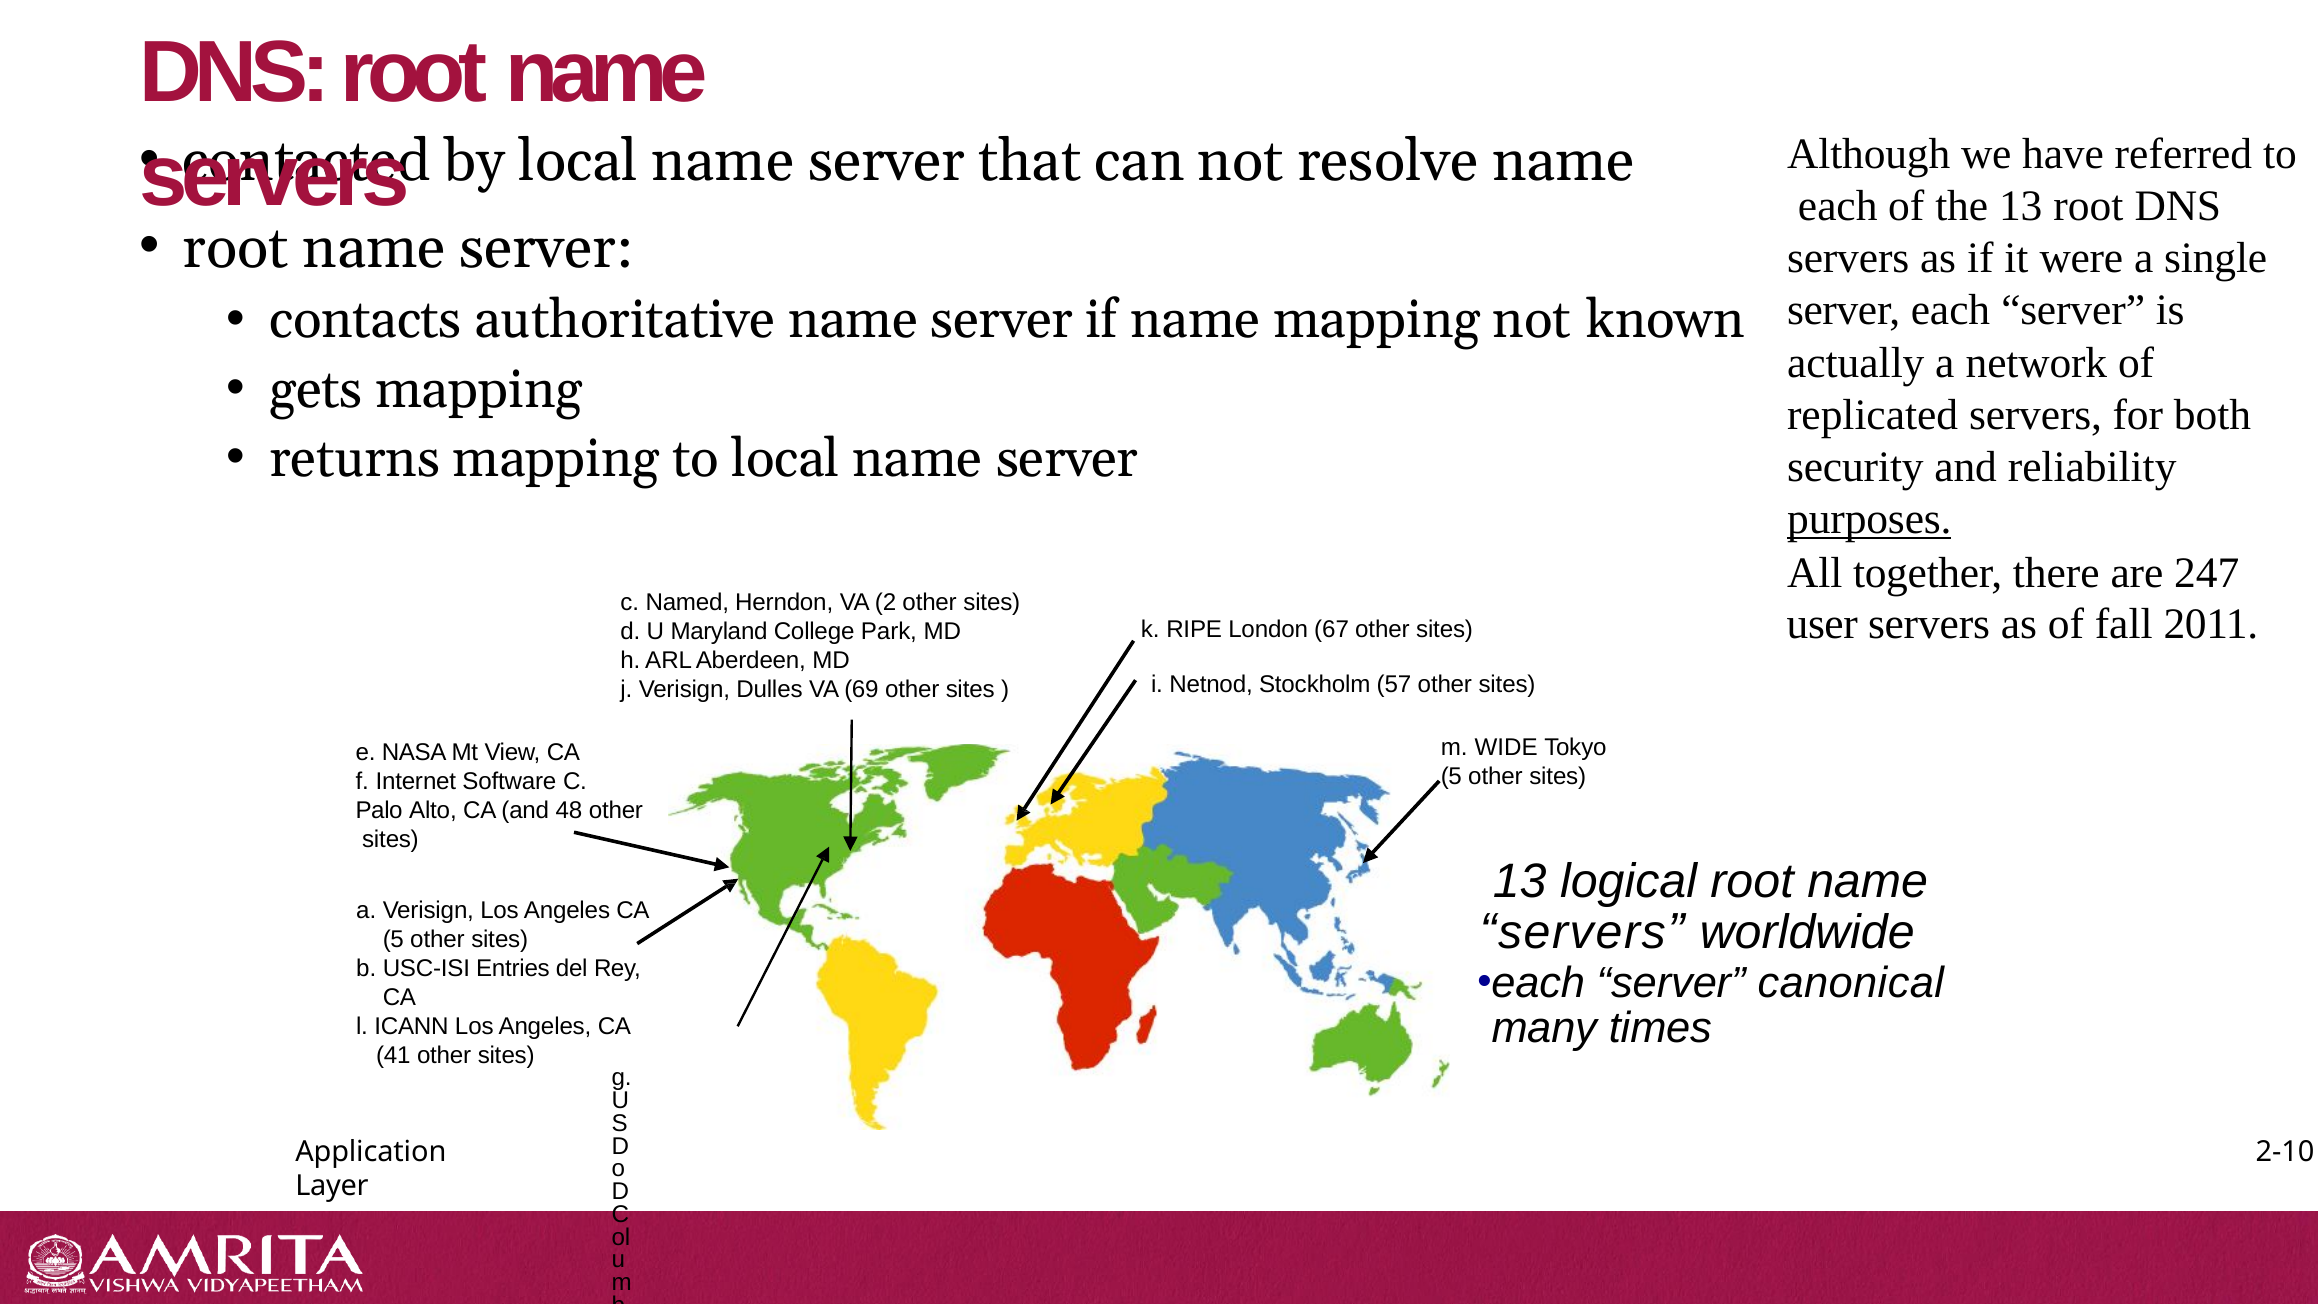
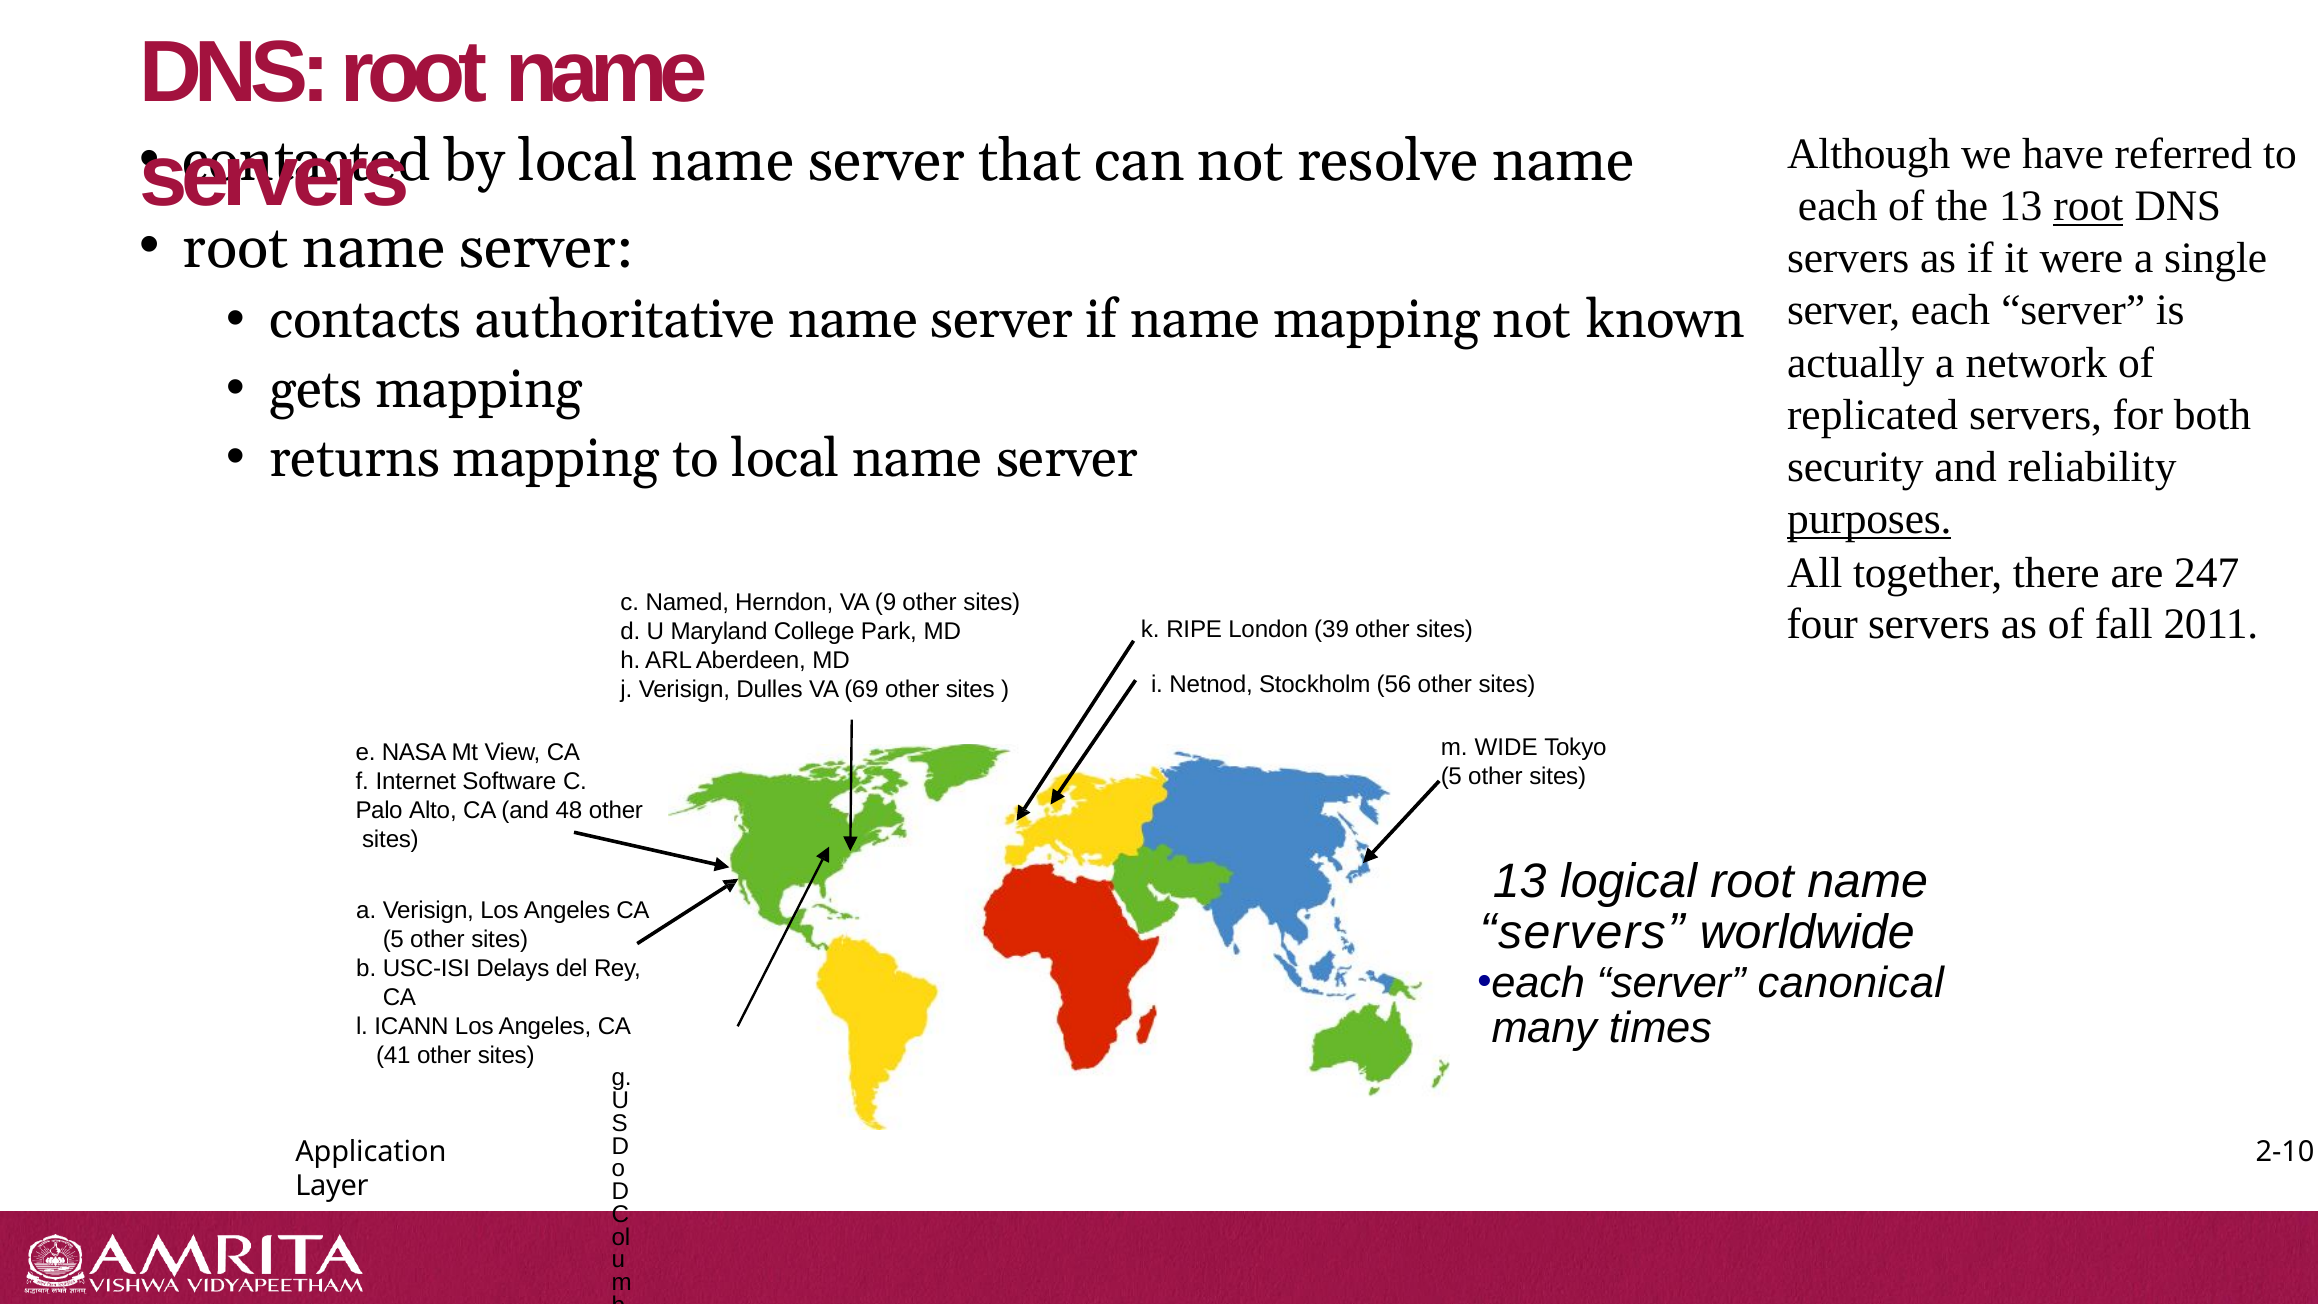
root underline: none -> present (2088, 206)
2: 2 -> 9 (886, 602)
user: user -> four (1822, 624)
67: 67 -> 39 (1332, 629)
57: 57 -> 56 (1394, 684)
Entries: Entries -> Delays (513, 968)
